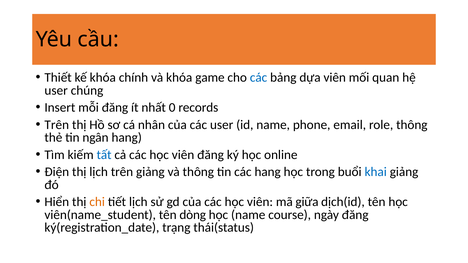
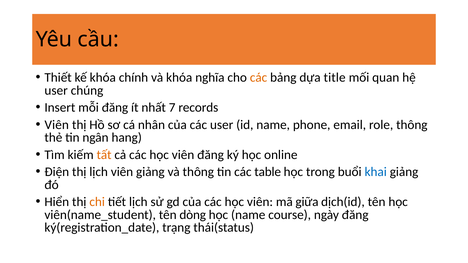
game: game -> nghĩa (210, 78)
các colour: blue -> orange (259, 78)
dựa viên: viên -> title (335, 78)
0: 0 -> 7 (172, 108)
Trên: Trên -> Viên (57, 125)
tất colour: blue -> orange (104, 155)
lịch trên: trên -> viên (122, 172)
các hang: hang -> table (268, 172)
